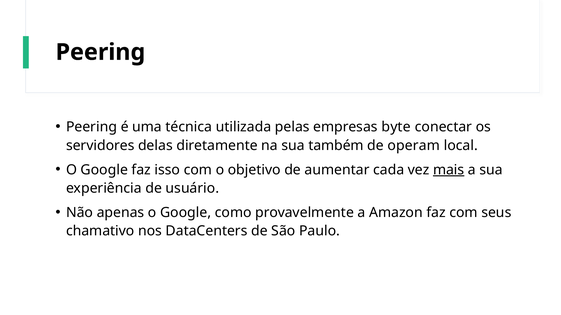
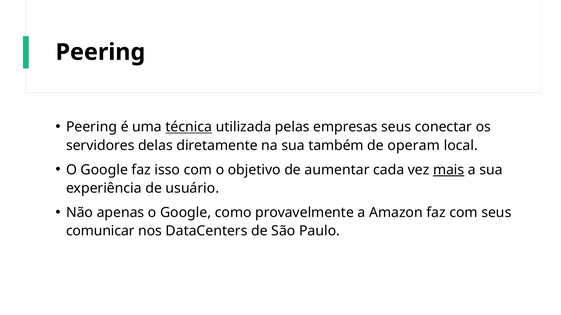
técnica underline: none -> present (189, 127)
empresas byte: byte -> seus (396, 127)
chamativo: chamativo -> comunicar (100, 231)
